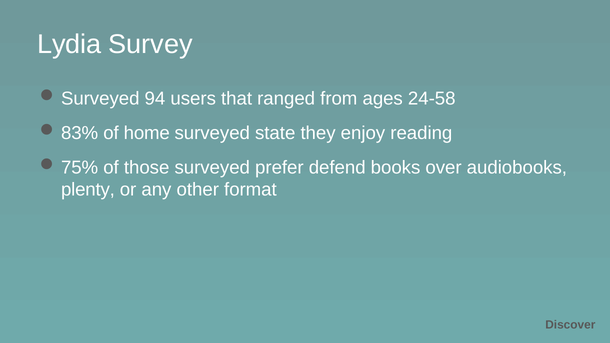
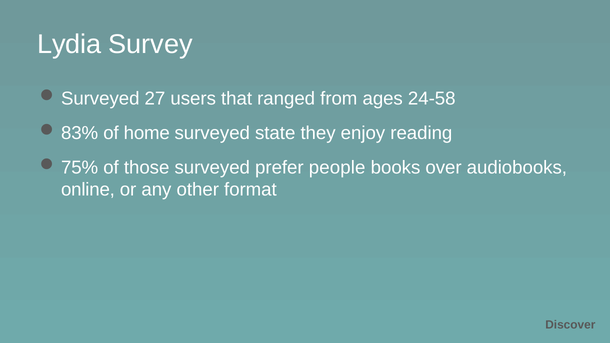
94: 94 -> 27 (155, 99)
defend: defend -> people (337, 168)
plenty: plenty -> online (88, 190)
